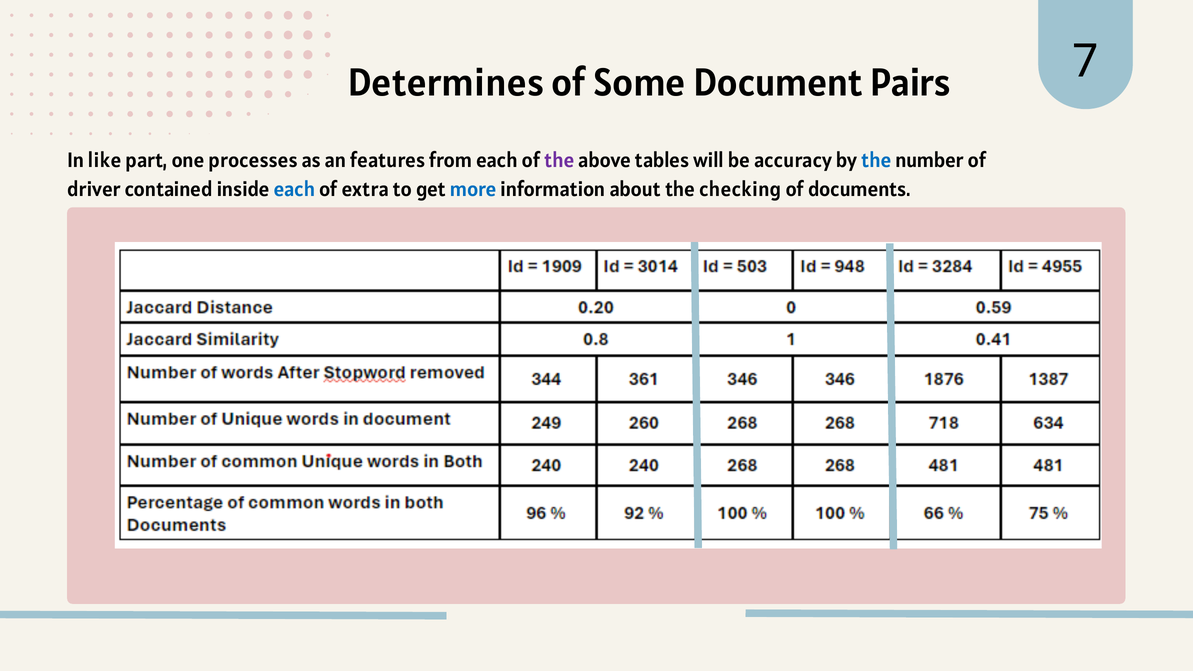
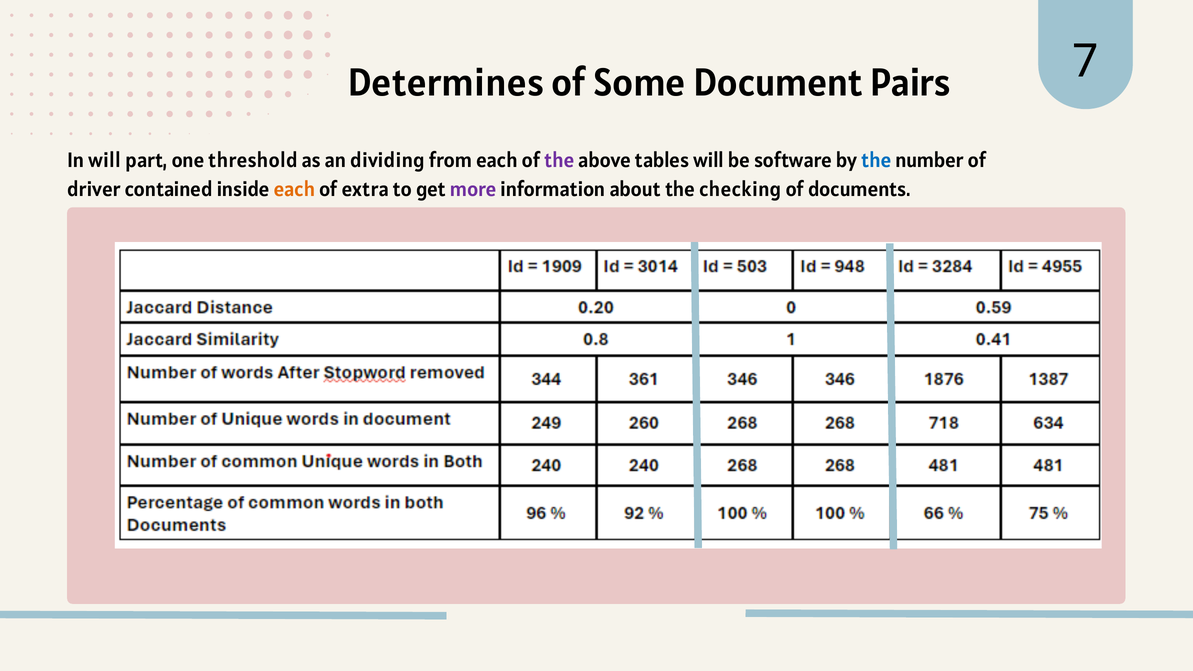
In like: like -> will (105, 161)
processes: processes -> threshold (253, 161)
features: features -> dividing (388, 161)
accuracy: accuracy -> software (793, 161)
each colour: blue -> orange (294, 190)
more colour: blue -> purple (473, 190)
